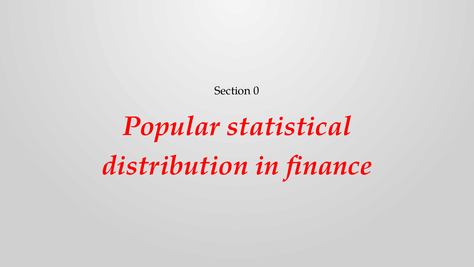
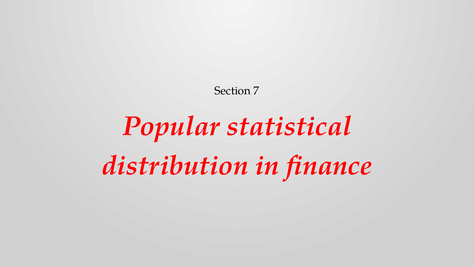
0: 0 -> 7 (256, 90)
